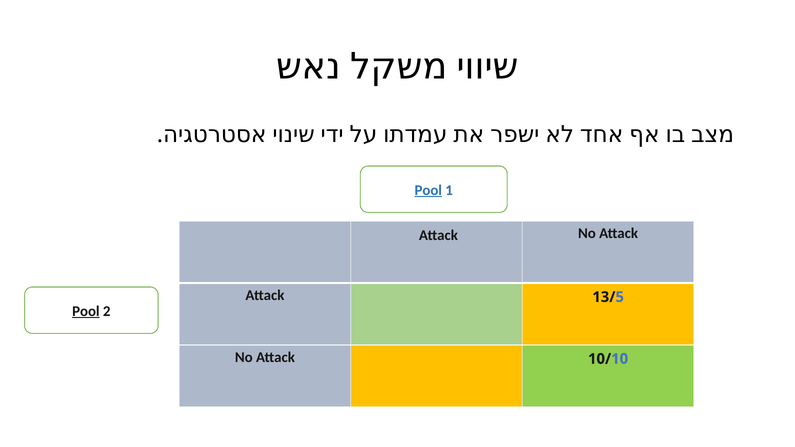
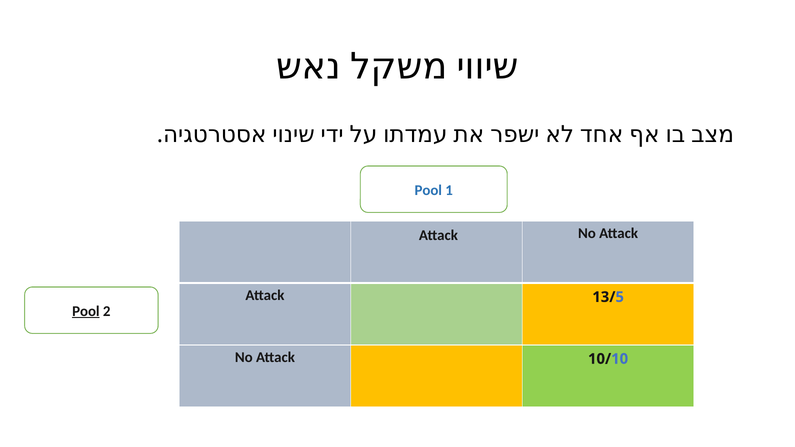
Pool underline: present -> none (428, 190)
